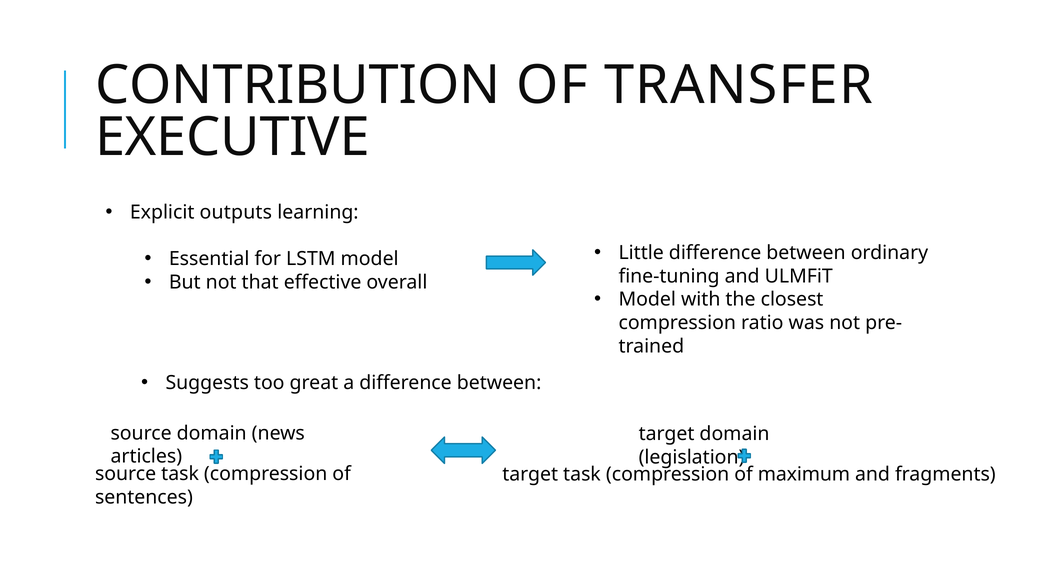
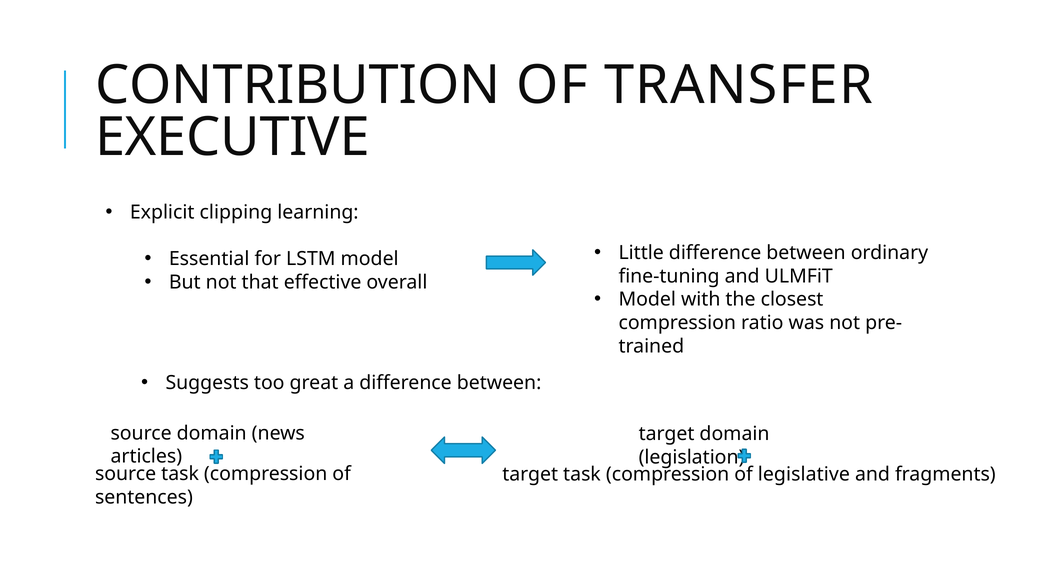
outputs: outputs -> clipping (236, 212)
maximum: maximum -> legislative (804, 474)
